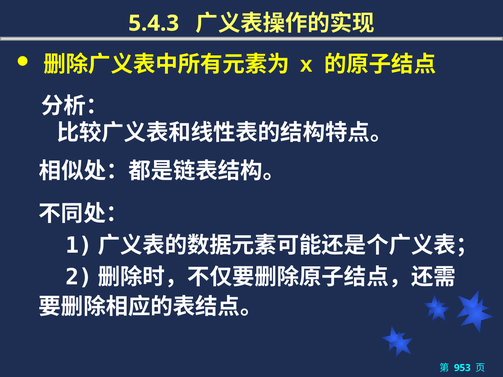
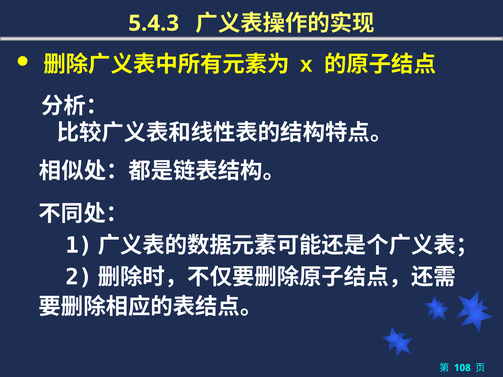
953: 953 -> 108 (462, 368)
